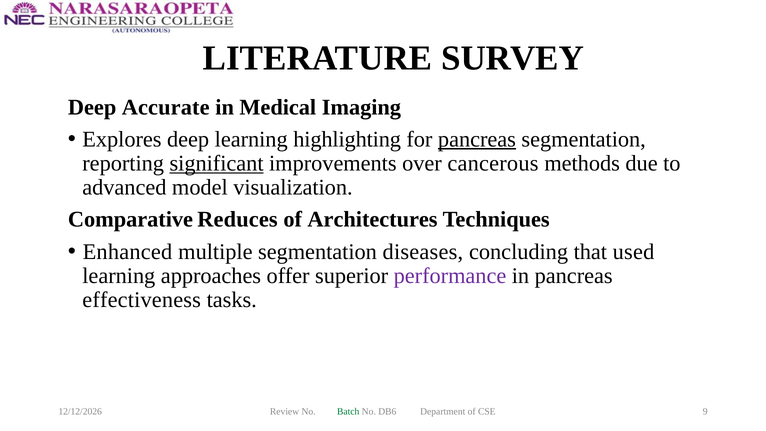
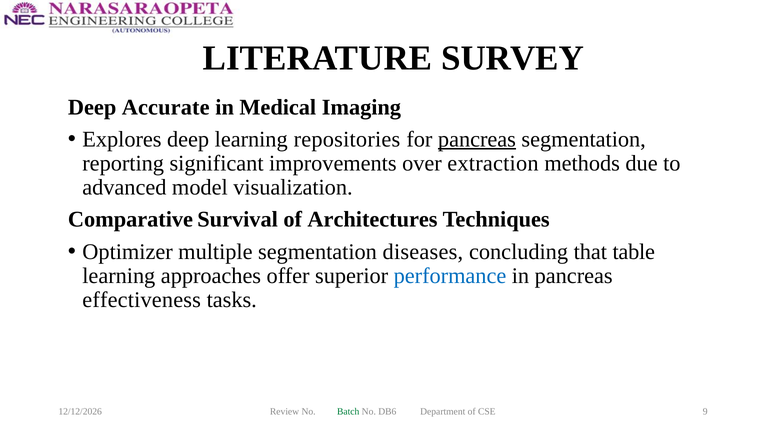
highlighting: highlighting -> repositories (347, 139)
significant underline: present -> none (217, 163)
cancerous: cancerous -> extraction (493, 163)
Reduces: Reduces -> Survival (238, 219)
Enhanced: Enhanced -> Optimizer (128, 252)
used: used -> table (634, 252)
performance colour: purple -> blue (450, 276)
